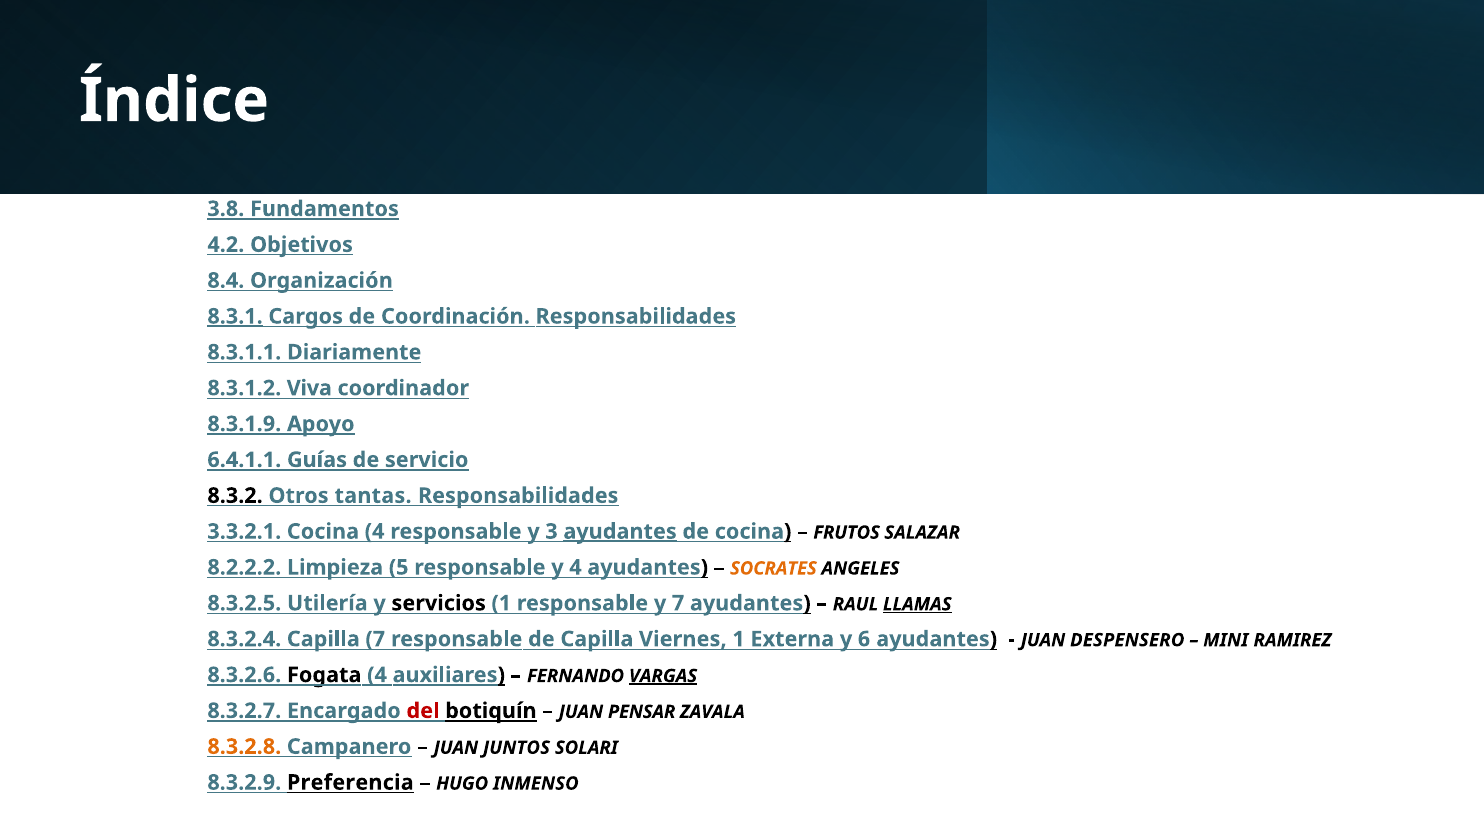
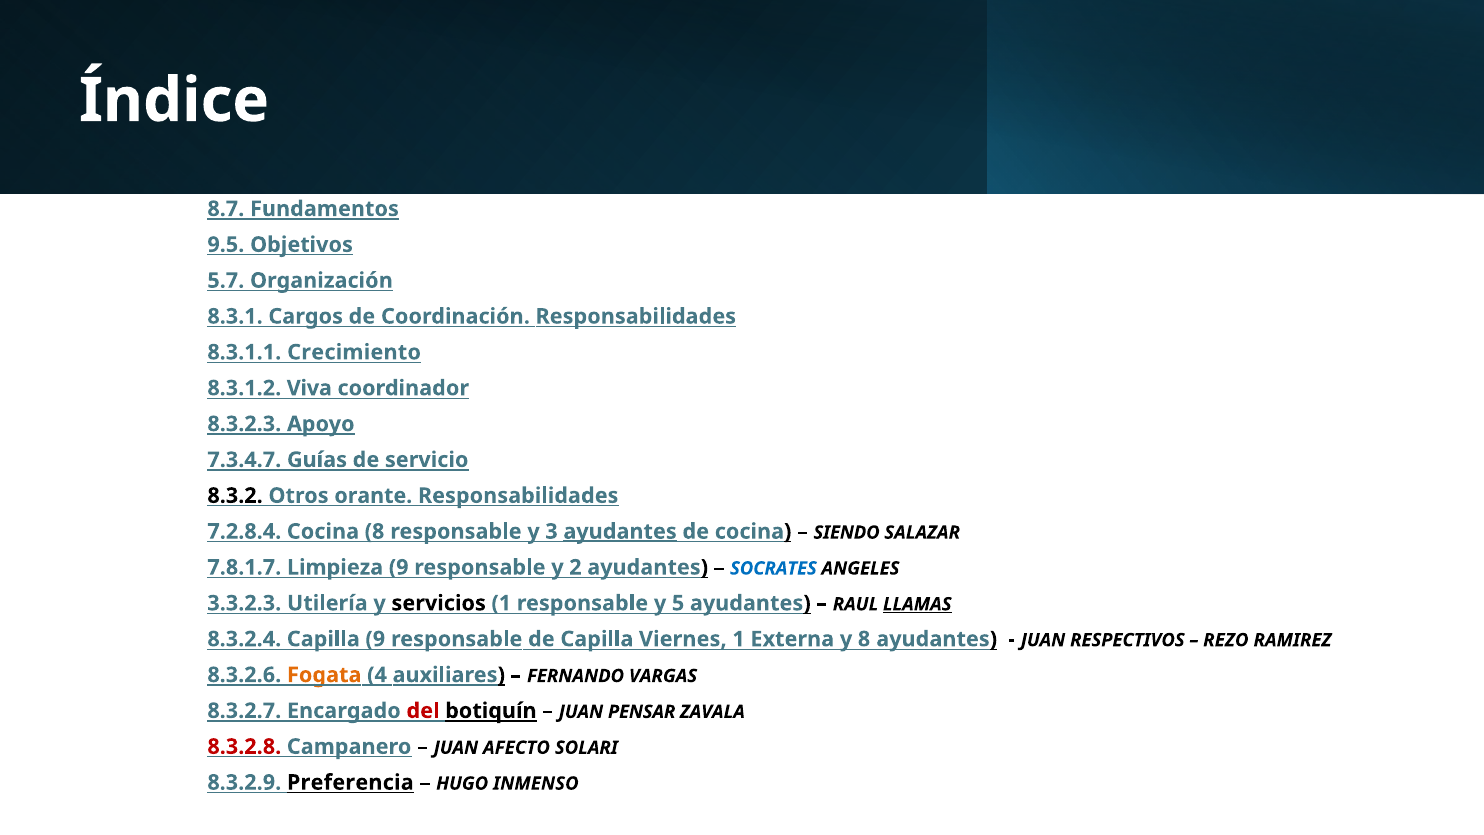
3.8: 3.8 -> 8.7 (226, 209)
4.2: 4.2 -> 9.5 (226, 245)
8.4: 8.4 -> 5.7 (226, 280)
8.3.1 underline: present -> none (235, 316)
Diariamente: Diariamente -> Crecimiento (354, 352)
8.3.1.9: 8.3.1.9 -> 8.3.2.3 (244, 424)
6.4.1.1: 6.4.1.1 -> 7.3.4.7 (244, 460)
tantas: tantas -> orante (373, 496)
3.3.2.1: 3.3.2.1 -> 7.2.8.4 (244, 531)
Cocina 4: 4 -> 8 (375, 531)
FRUTOS: FRUTOS -> SIENDO (847, 532)
8.2.2.2: 8.2.2.2 -> 7.8.1.7 (244, 567)
Limpieza 5: 5 -> 9 (399, 567)
y 4: 4 -> 2 (575, 567)
SOCRATES colour: orange -> blue (773, 568)
8.3.2.5: 8.3.2.5 -> 3.3.2.3 (244, 603)
y 7: 7 -> 5 (678, 603)
Capilla 7: 7 -> 9 (375, 639)
y 6: 6 -> 8 (864, 639)
DESPENSERO: DESPENSERO -> RESPECTIVOS (1127, 640)
MINI: MINI -> REZO (1226, 640)
Fogata colour: black -> orange (324, 675)
VARGAS underline: present -> none (663, 676)
8.3.2.8 colour: orange -> red (244, 746)
JUNTOS: JUNTOS -> AFECTO (516, 747)
